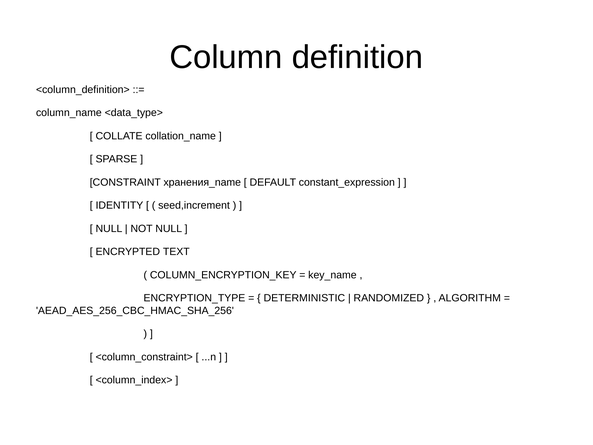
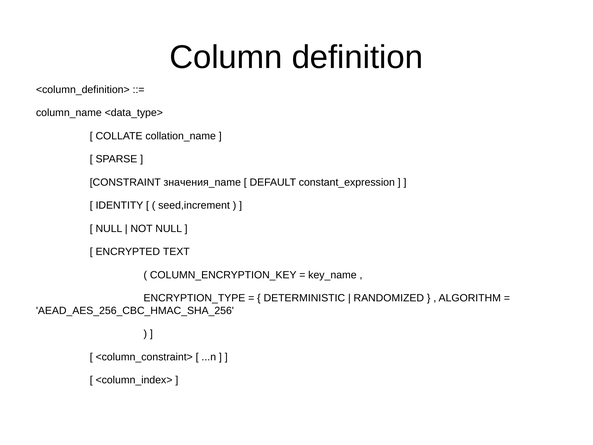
хранения_name: хранения_name -> значения_name (202, 182)
